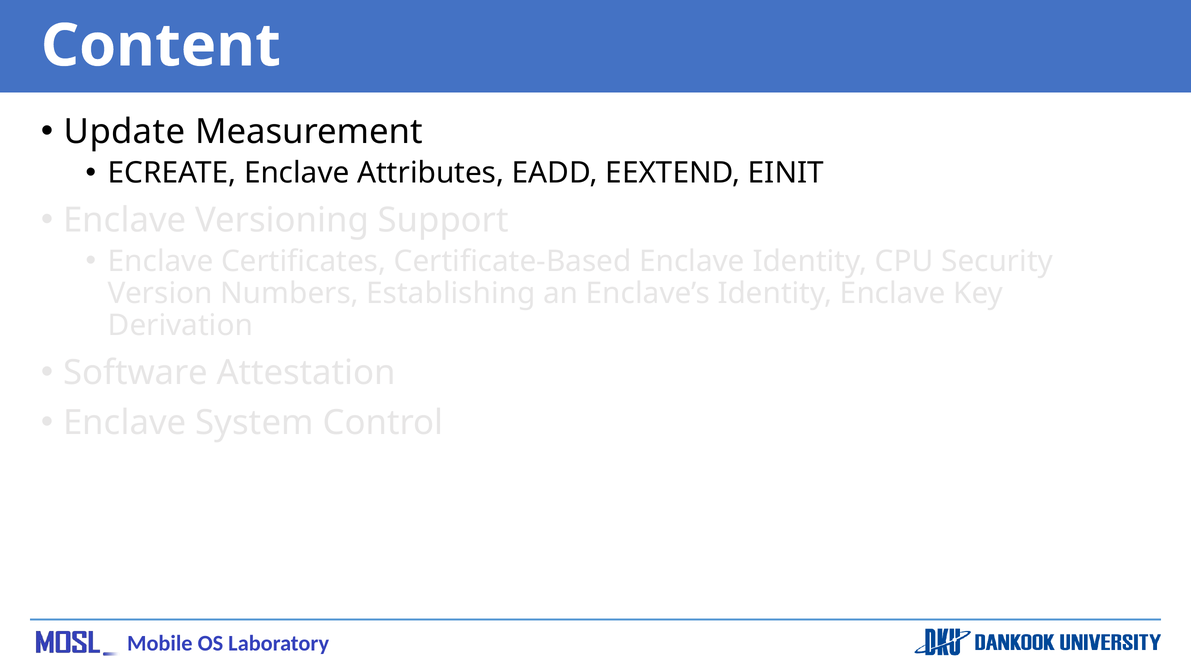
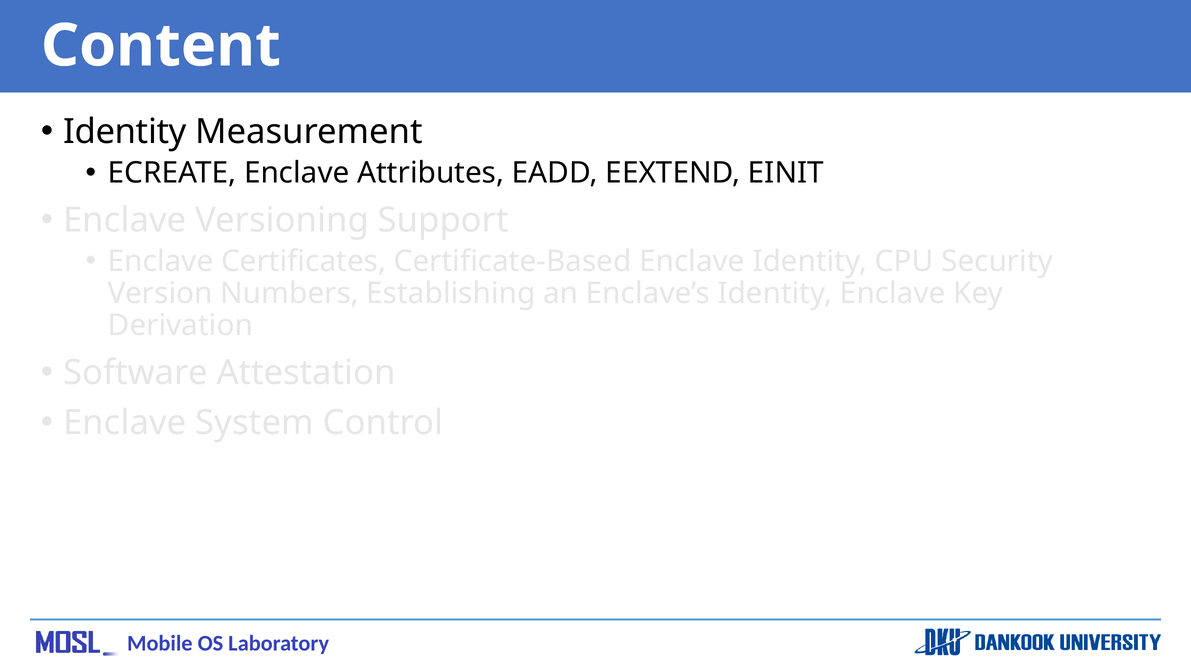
Update: Update -> Identity (125, 132)
